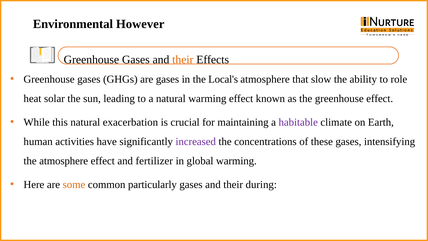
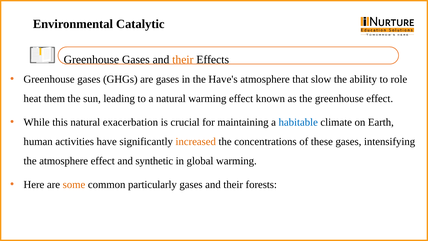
However: However -> Catalytic (140, 24)
Local's: Local's -> Have's (223, 79)
solar: solar -> them (54, 98)
habitable colour: purple -> blue (298, 122)
increased colour: purple -> orange (196, 141)
fertilizer: fertilizer -> synthetic (154, 161)
during: during -> forests (261, 184)
